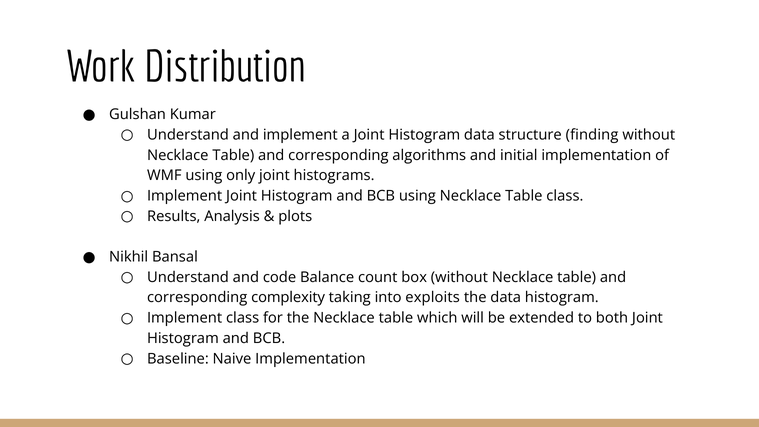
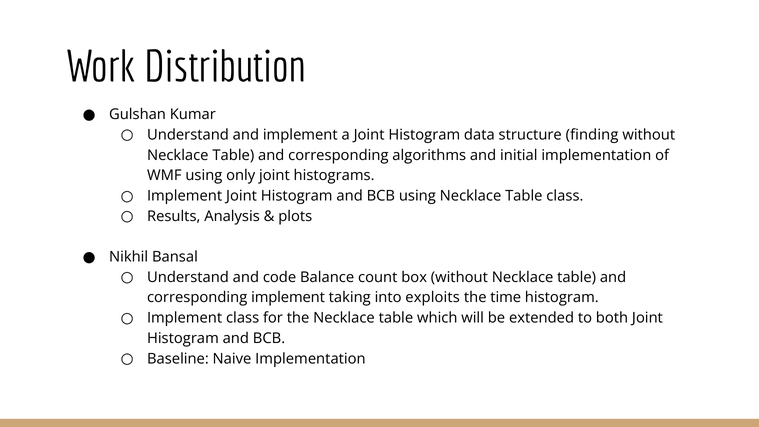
corresponding complexity: complexity -> implement (288, 298)
the data: data -> time (506, 298)
